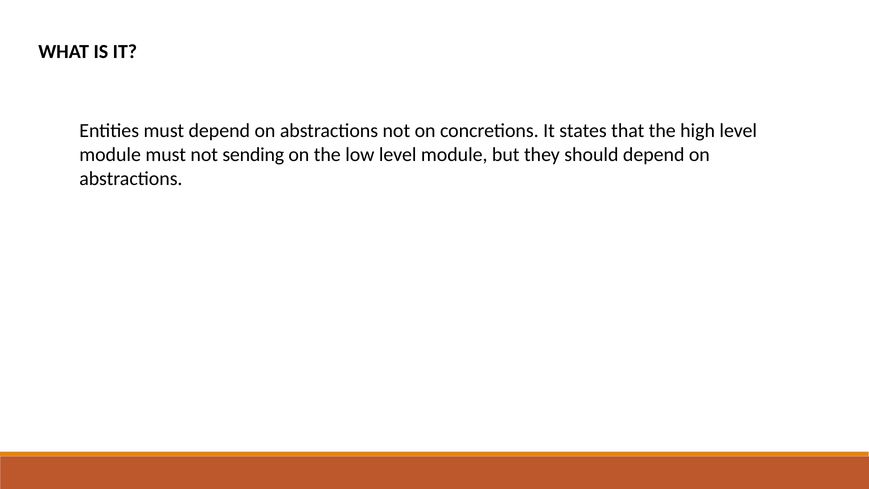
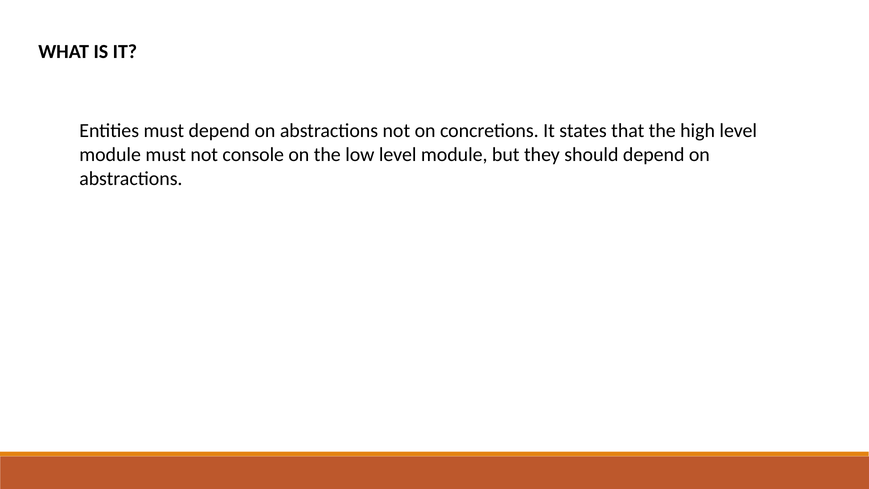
sending: sending -> console (253, 155)
